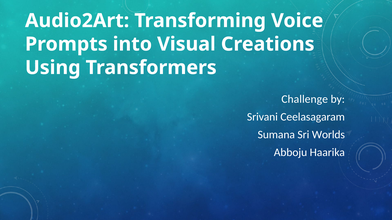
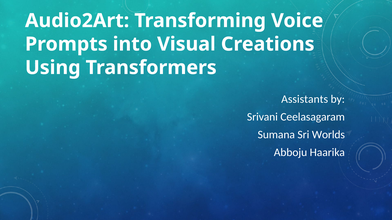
Challenge: Challenge -> Assistants (305, 99)
